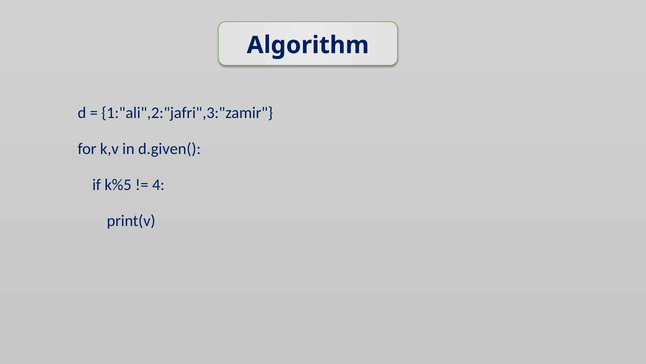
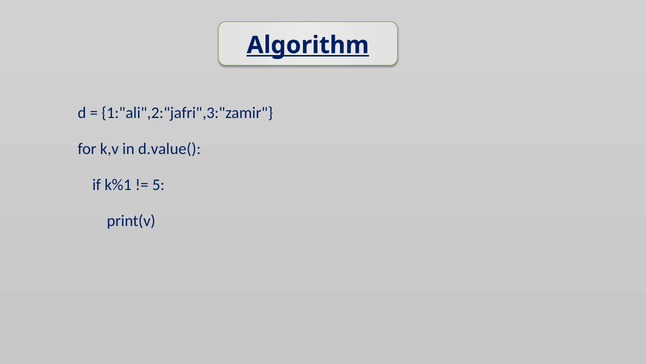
Algorithm underline: none -> present (308, 45)
d.given(: d.given( -> d.value( (170, 149)
k%5: k%5 -> k%1 (118, 185)
4: 4 -> 5 (158, 185)
